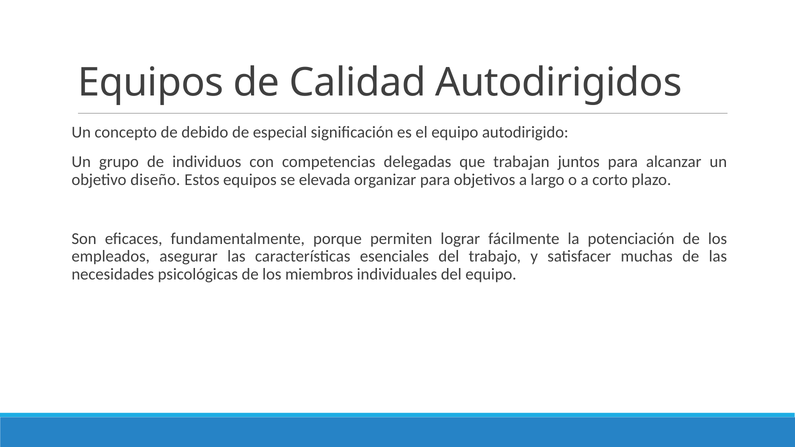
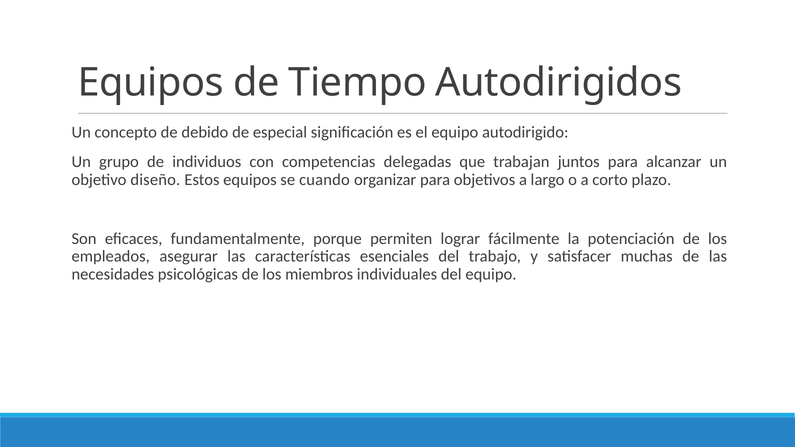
Calidad: Calidad -> Tiempo (358, 83)
elevada: elevada -> cuando (324, 180)
